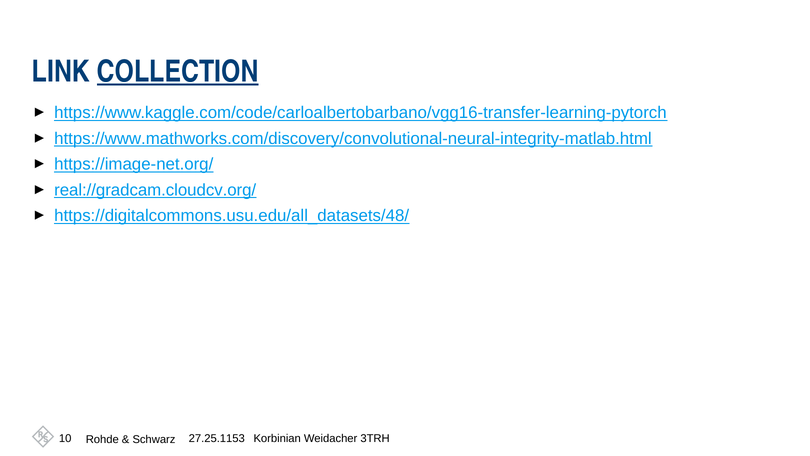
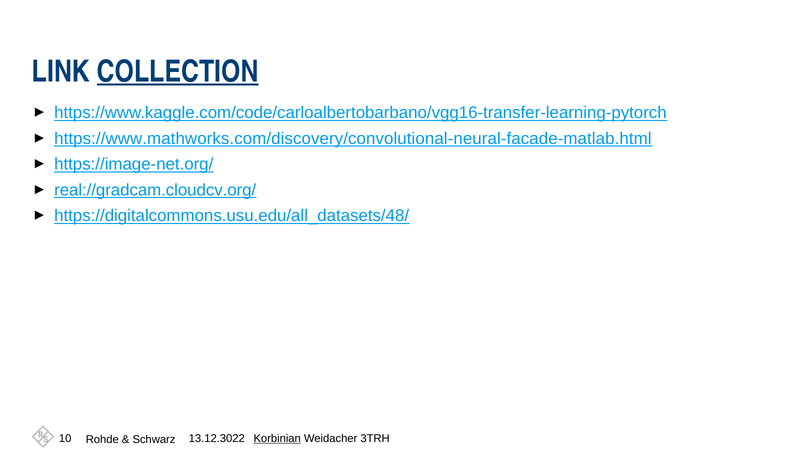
https://www.mathworks.com/discovery/convolutional-neural-integrity-matlab.html: https://www.mathworks.com/discovery/convolutional-neural-integrity-matlab.html -> https://www.mathworks.com/discovery/convolutional-neural-facade-matlab.html (353, 138)
27.25.1153: 27.25.1153 -> 13.12.3022 (217, 438)
Korbinian underline: none -> present (277, 438)
